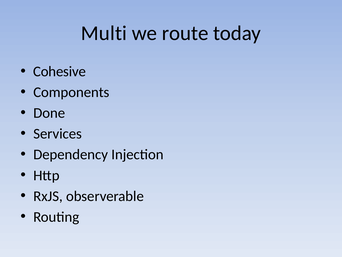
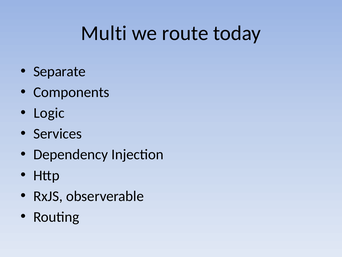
Cohesive: Cohesive -> Separate (60, 71)
Done: Done -> Logic (49, 113)
